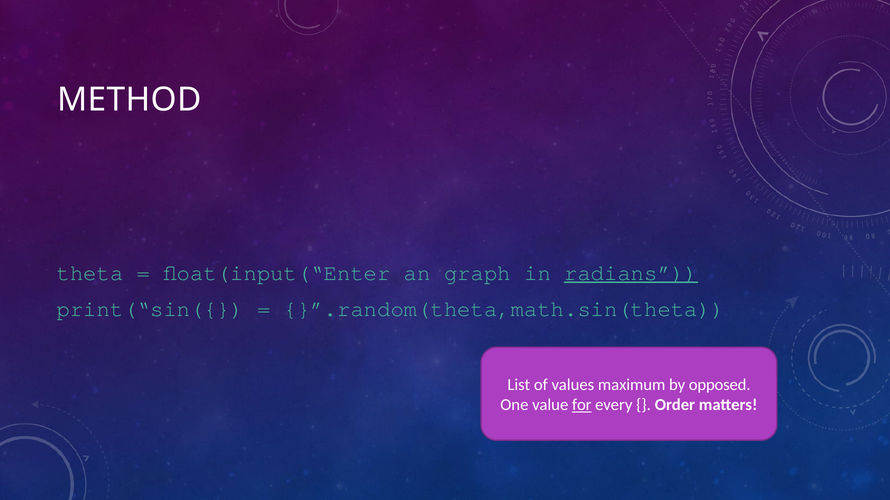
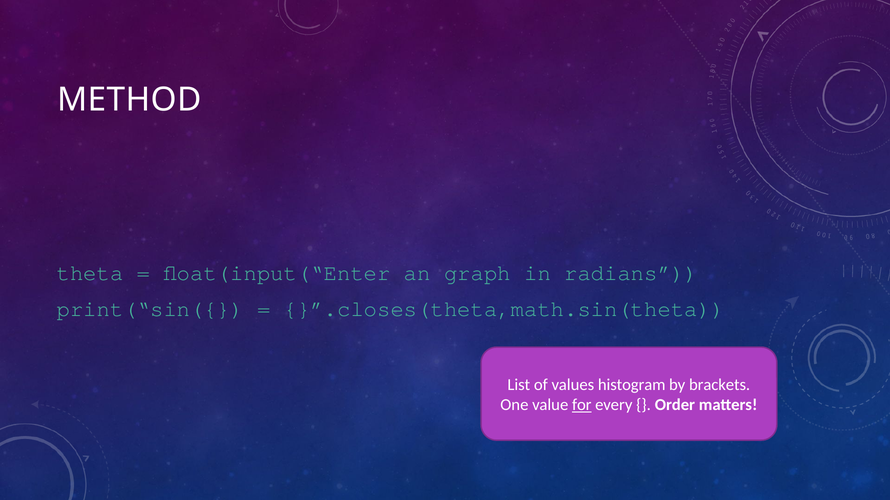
radians underline: present -> none (631, 273)
}”.random(theta,math.sin(theta: }”.random(theta,math.sin(theta -> }”.closes(theta,math.sin(theta (504, 309)
maximum: maximum -> histogram (632, 385)
opposed: opposed -> brackets (720, 385)
